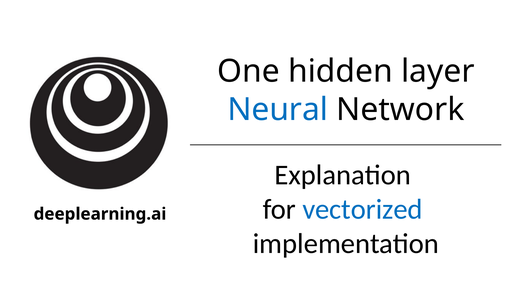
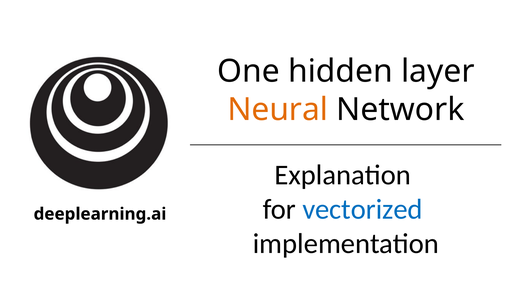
Neural colour: blue -> orange (278, 109)
